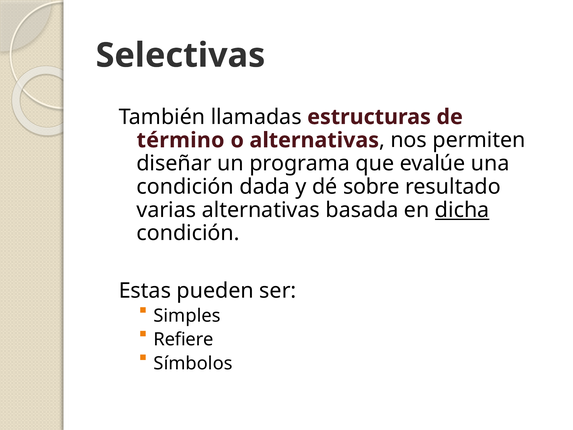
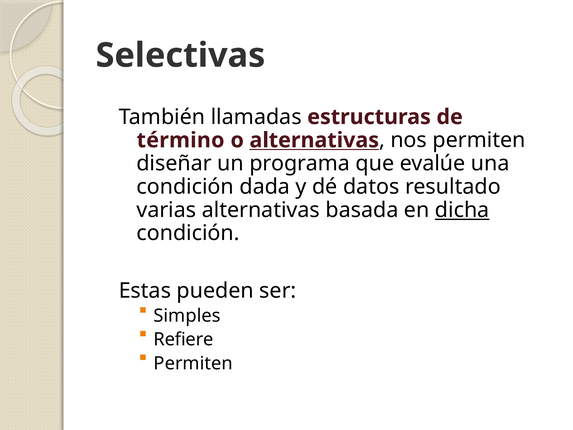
alternativas underline: none -> present (314, 140)
sobre: sobre -> datos (371, 187)
Símbolos: Símbolos -> Permiten (193, 363)
